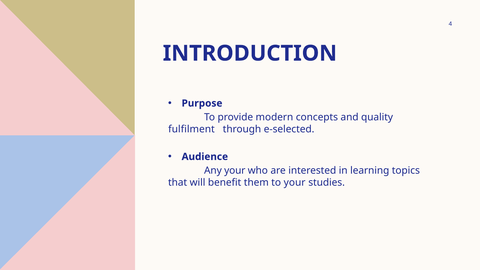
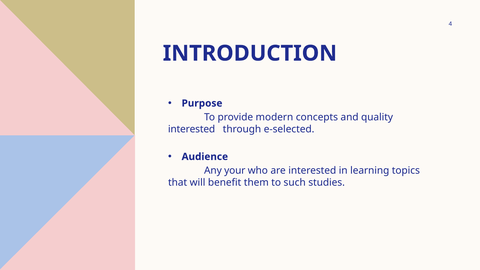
fulfilment: fulfilment -> interested (192, 129)
to your: your -> such (295, 183)
